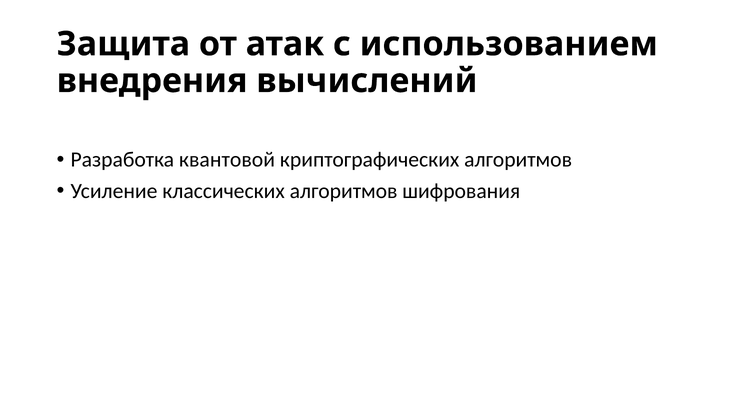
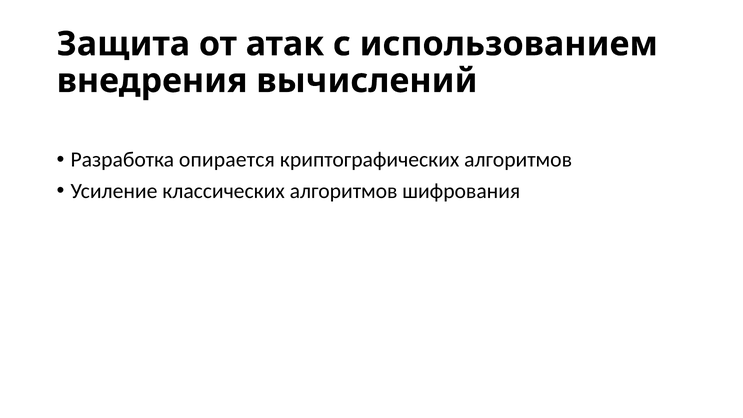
квантовой: квантовой -> опирается (227, 160)
